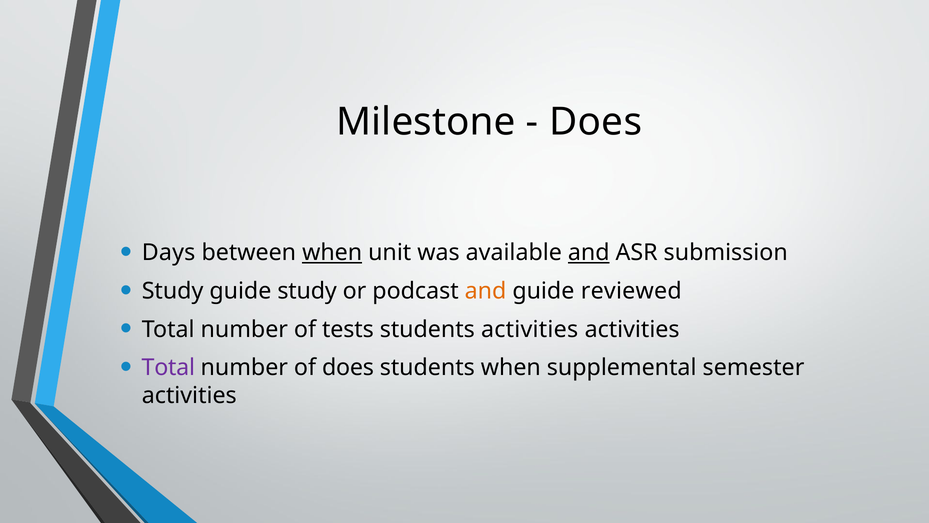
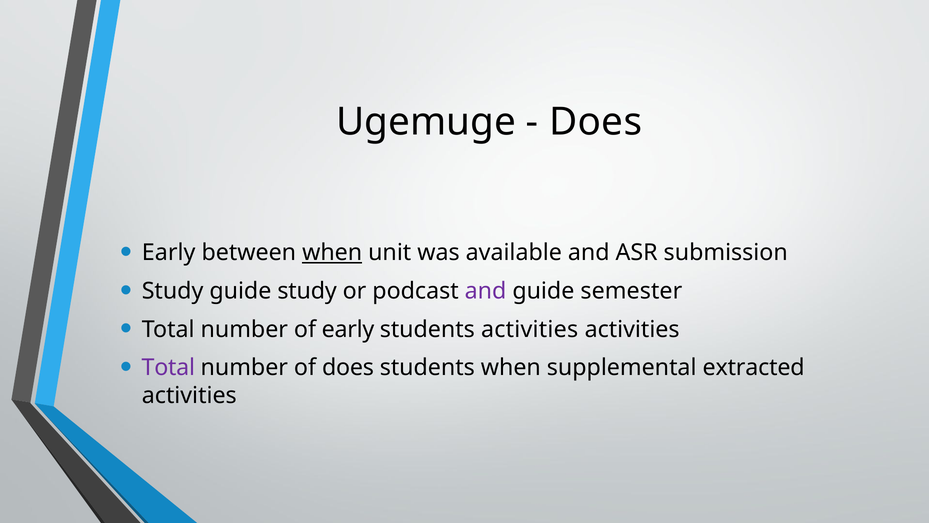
Milestone: Milestone -> Ugemuge (426, 122)
Days: Days -> Early (169, 252)
and underline: present -> none (589, 252)
and colour: orange -> purple (486, 291)
reviewed: reviewed -> semester (631, 291)
of tests: tests -> early (348, 329)
semester: semester -> extracted (754, 367)
